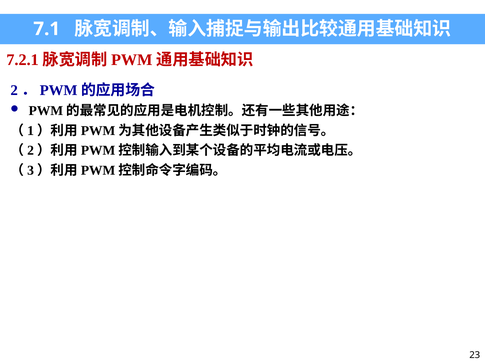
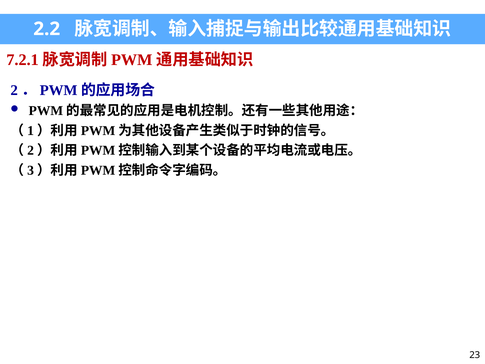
7.1: 7.1 -> 2.2 (47, 29)
